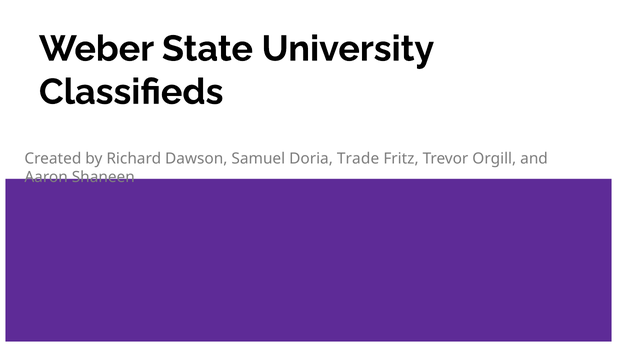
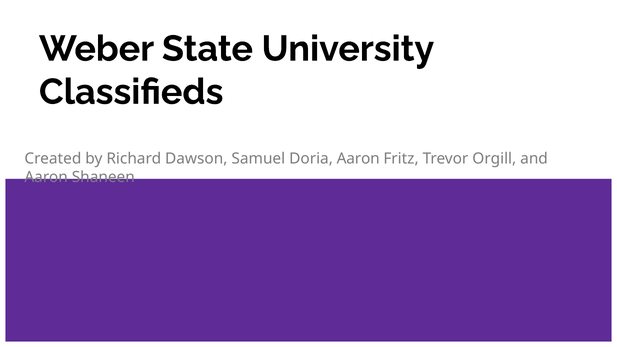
Doria Trade: Trade -> Aaron (358, 159)
